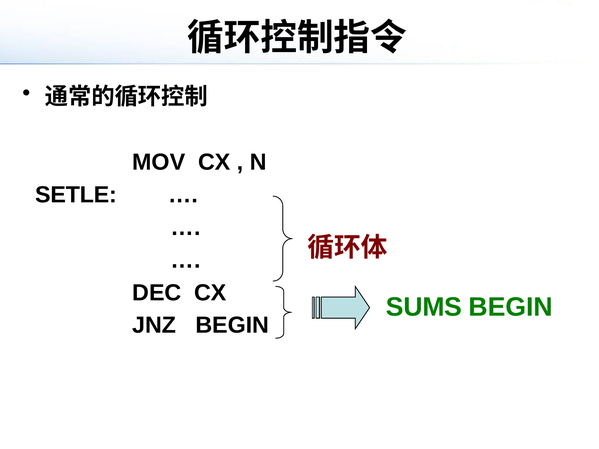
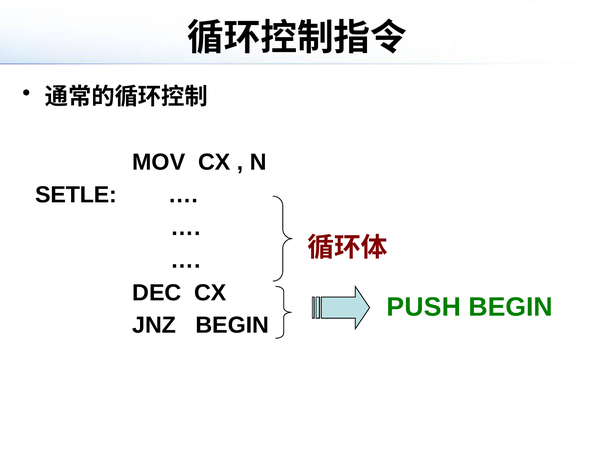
SUMS: SUMS -> PUSH (424, 307)
